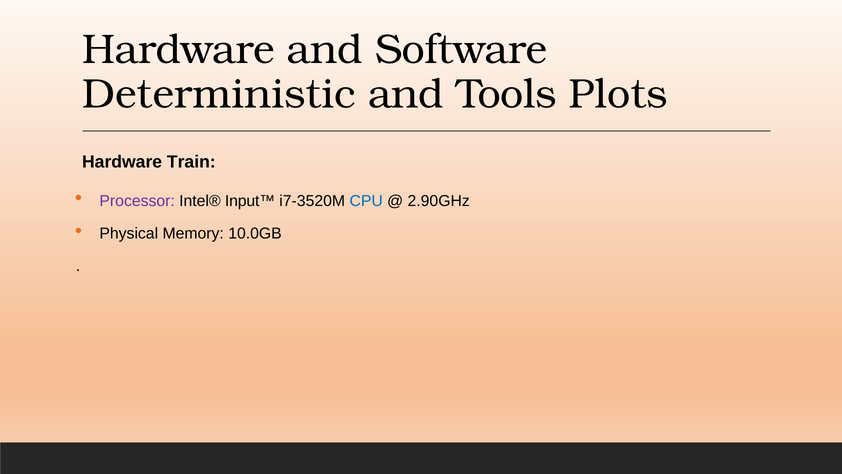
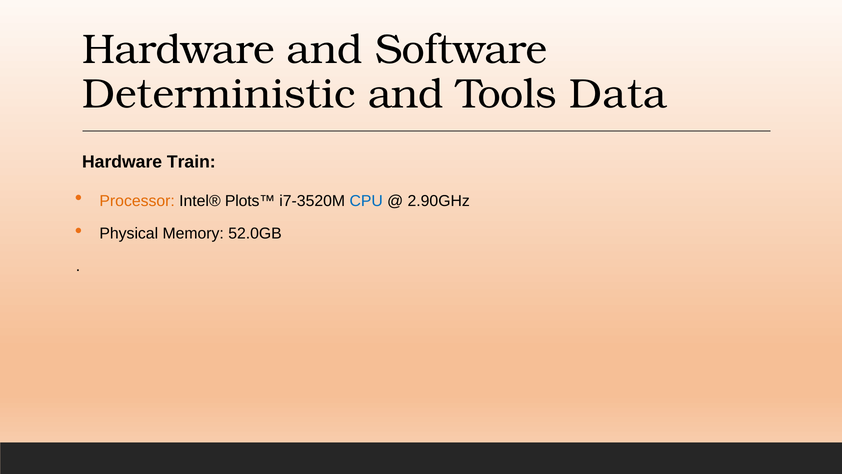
Plots: Plots -> Data (618, 94)
Processor colour: purple -> orange (137, 201)
Input™: Input™ -> Plots™ (250, 201)
10.0GB: 10.0GB -> 52.0GB (255, 233)
